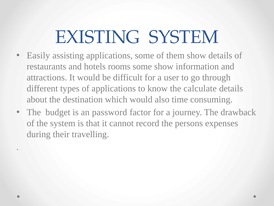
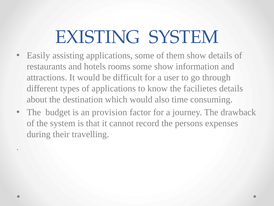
calculate: calculate -> facilietes (200, 88)
password: password -> provision (110, 112)
